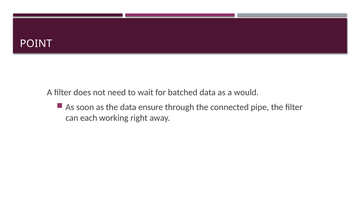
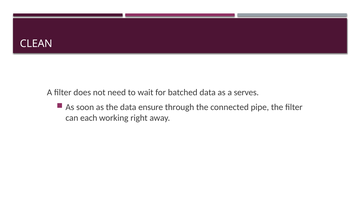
POINT: POINT -> CLEAN (36, 44)
would: would -> serves (246, 93)
